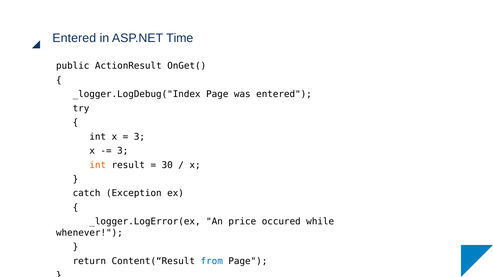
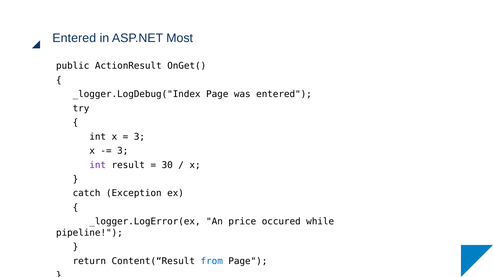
Time: Time -> Most (180, 38)
int colour: orange -> purple (98, 165)
whenever: whenever -> pipeline (89, 233)
